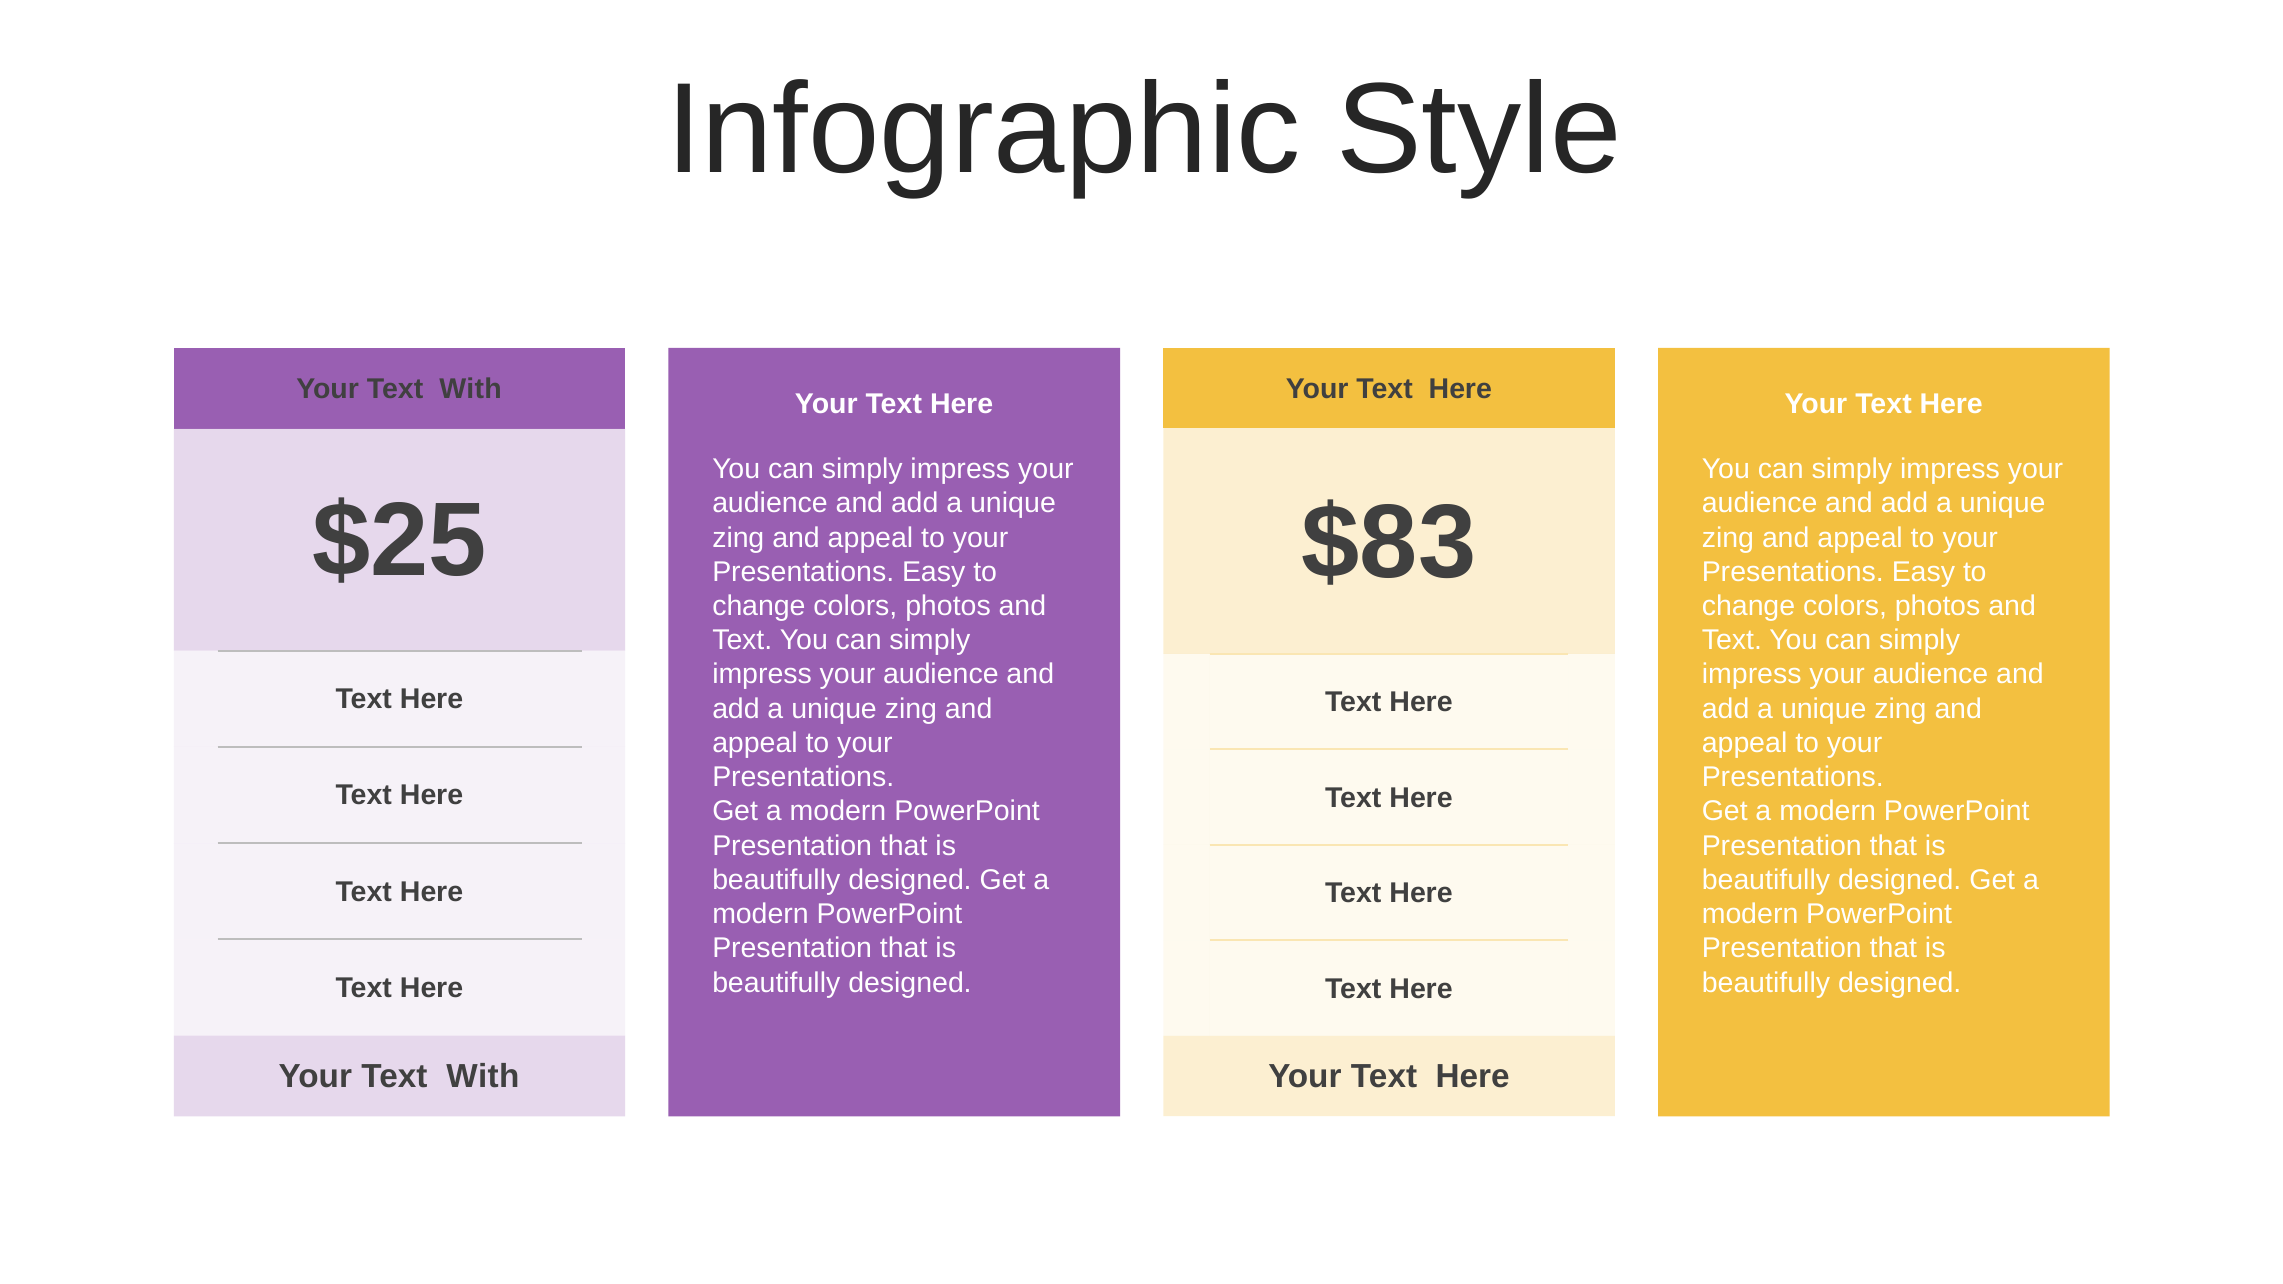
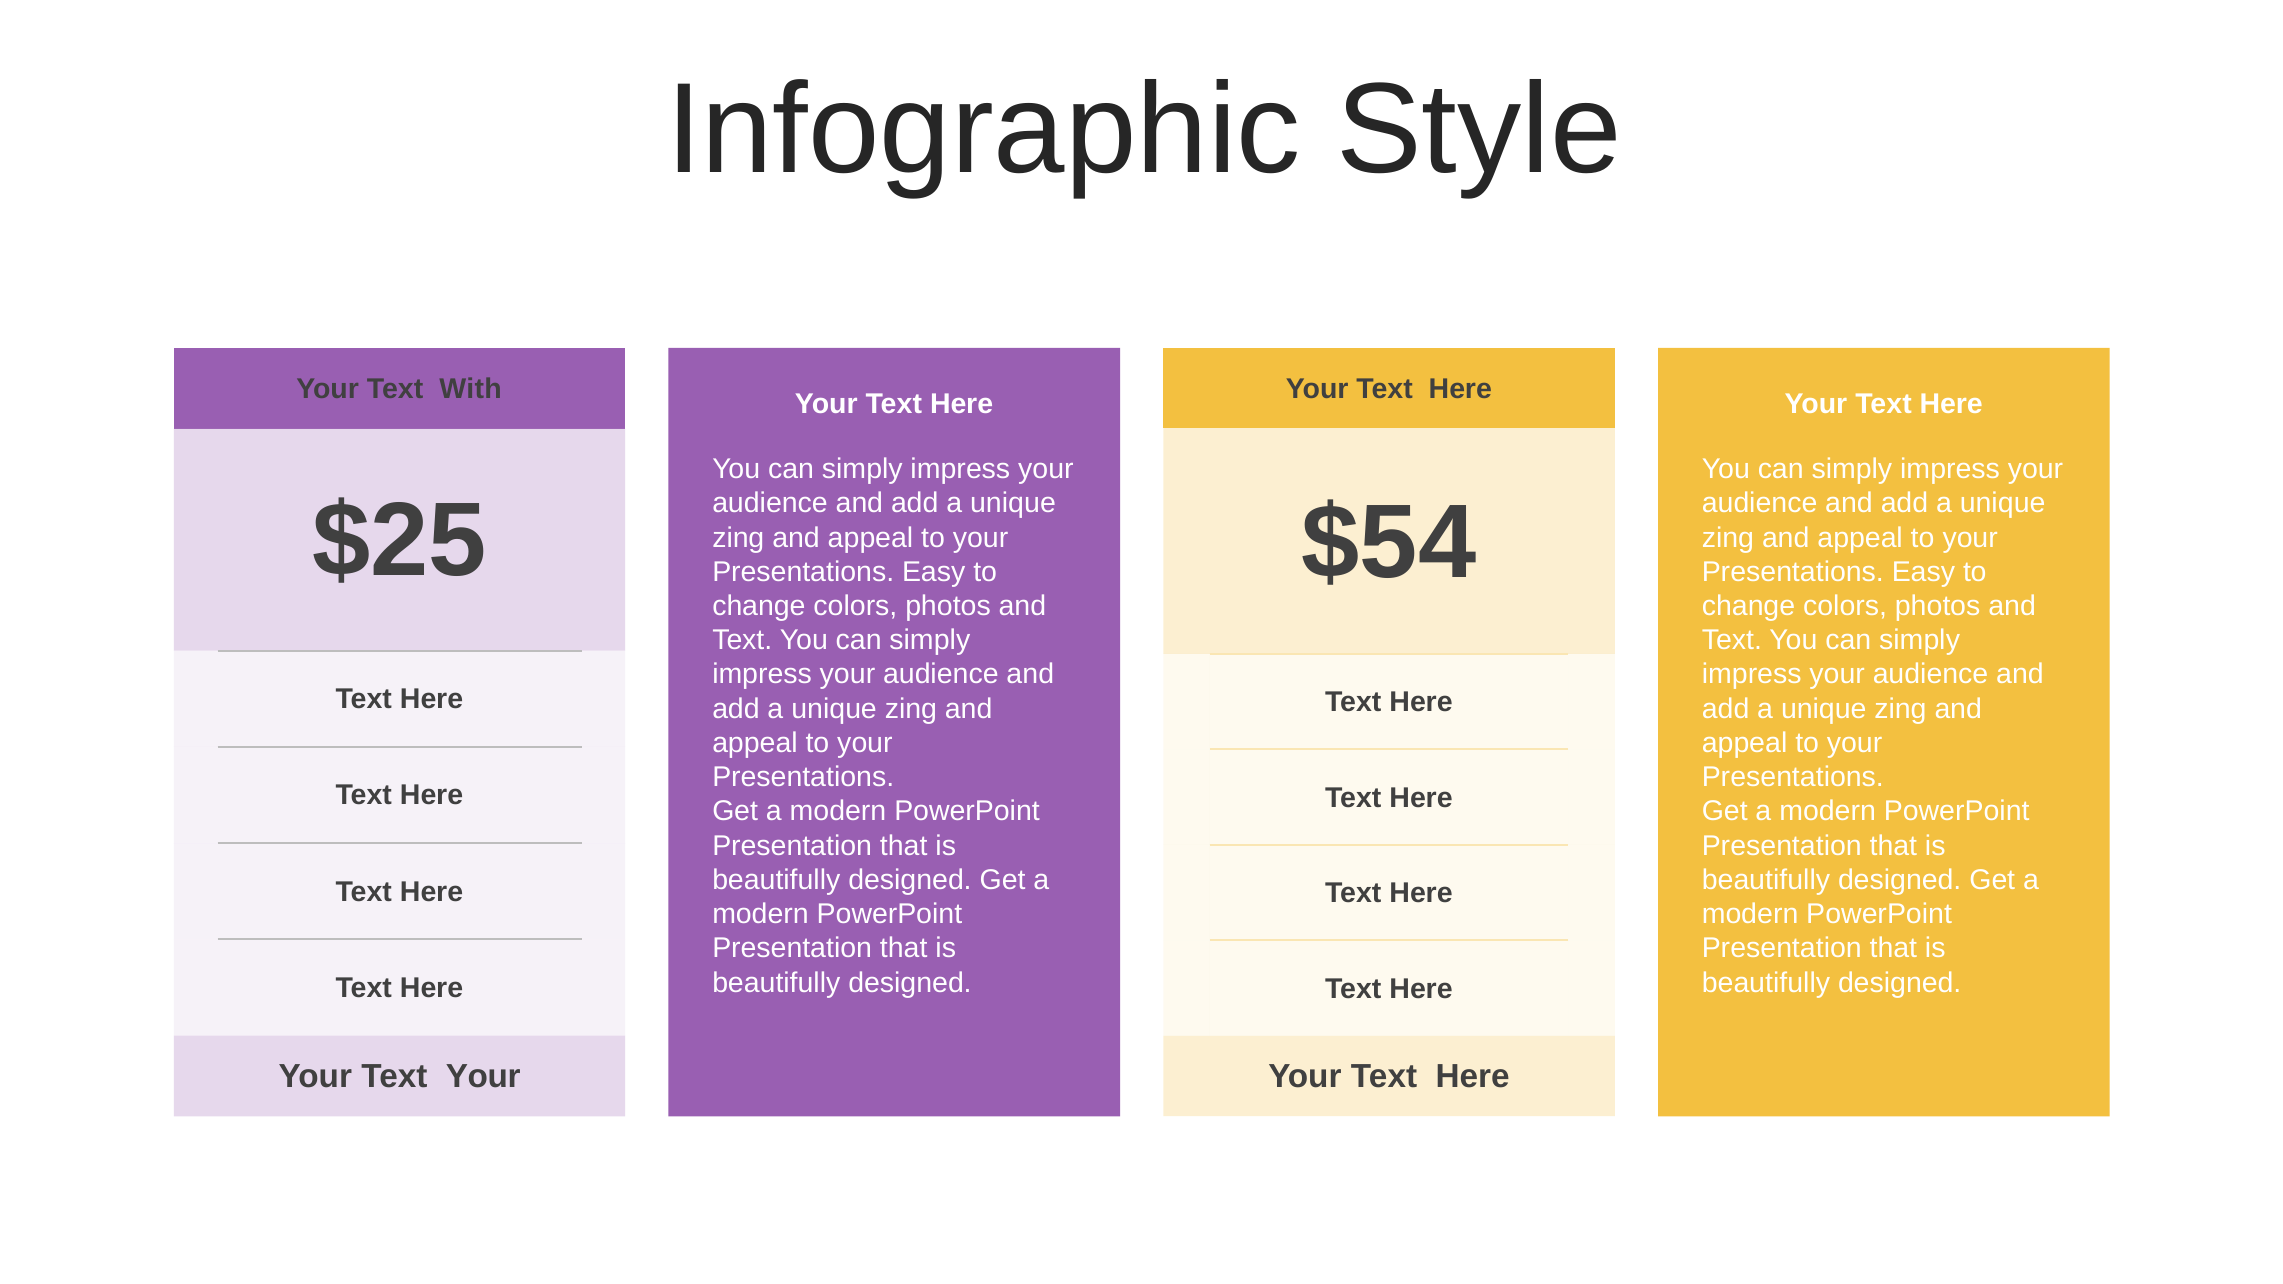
$83: $83 -> $54 (1389, 543)
With: With -> Your (483, 1077)
